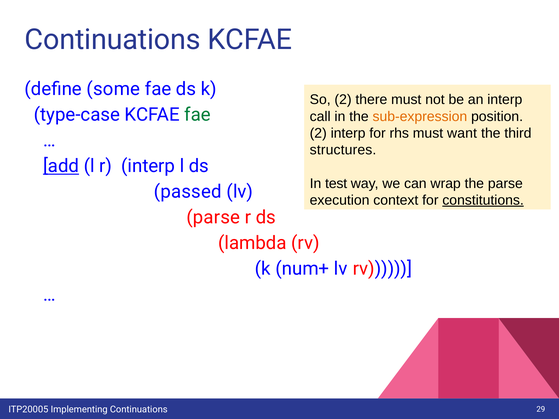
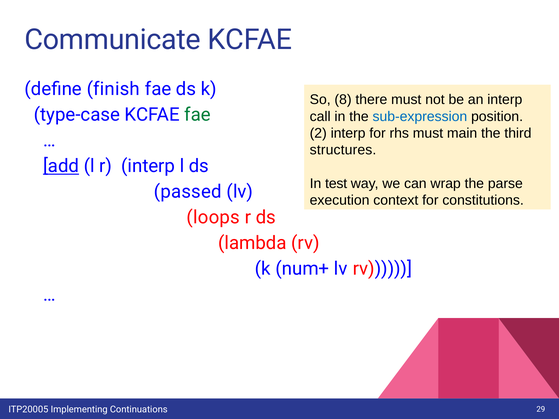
Continuations: Continuations -> Communicate (113, 40)
some: some -> finish (113, 89)
So 2: 2 -> 8 (343, 100)
sub-expression colour: orange -> blue (420, 116)
want: want -> main (462, 133)
constitutions underline: present -> none (483, 200)
parse: parse -> loops (213, 218)
